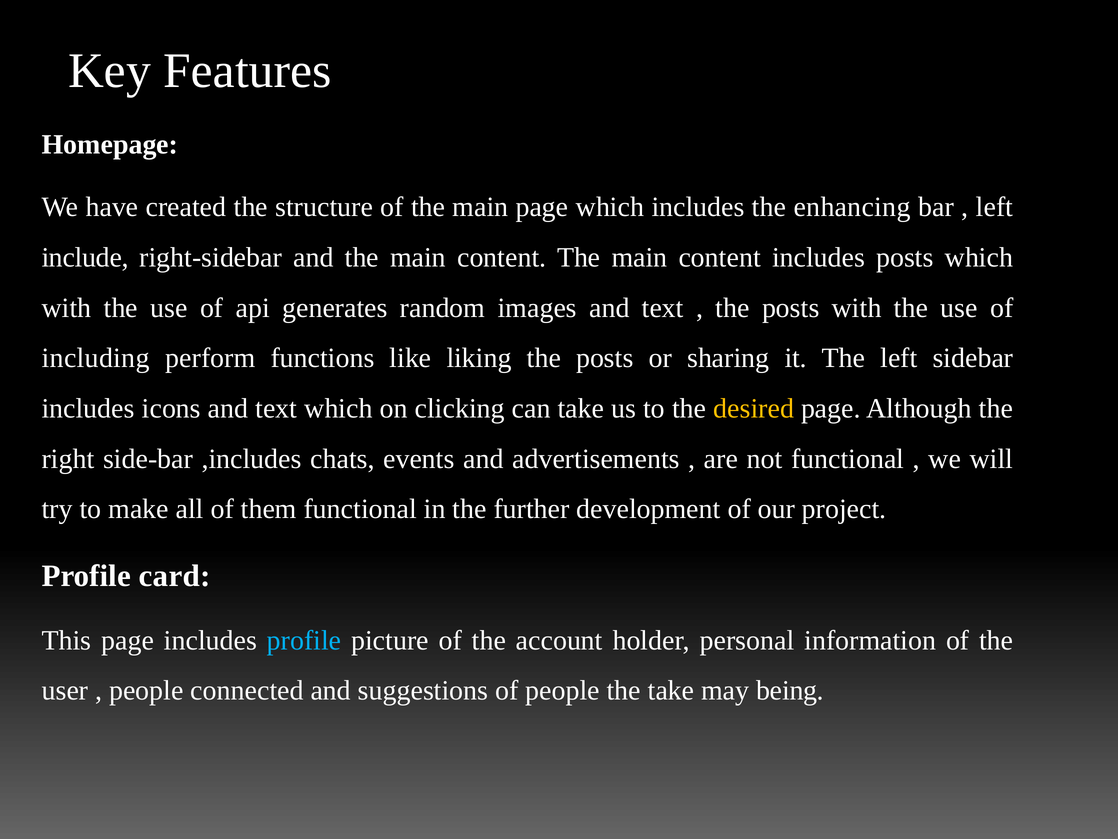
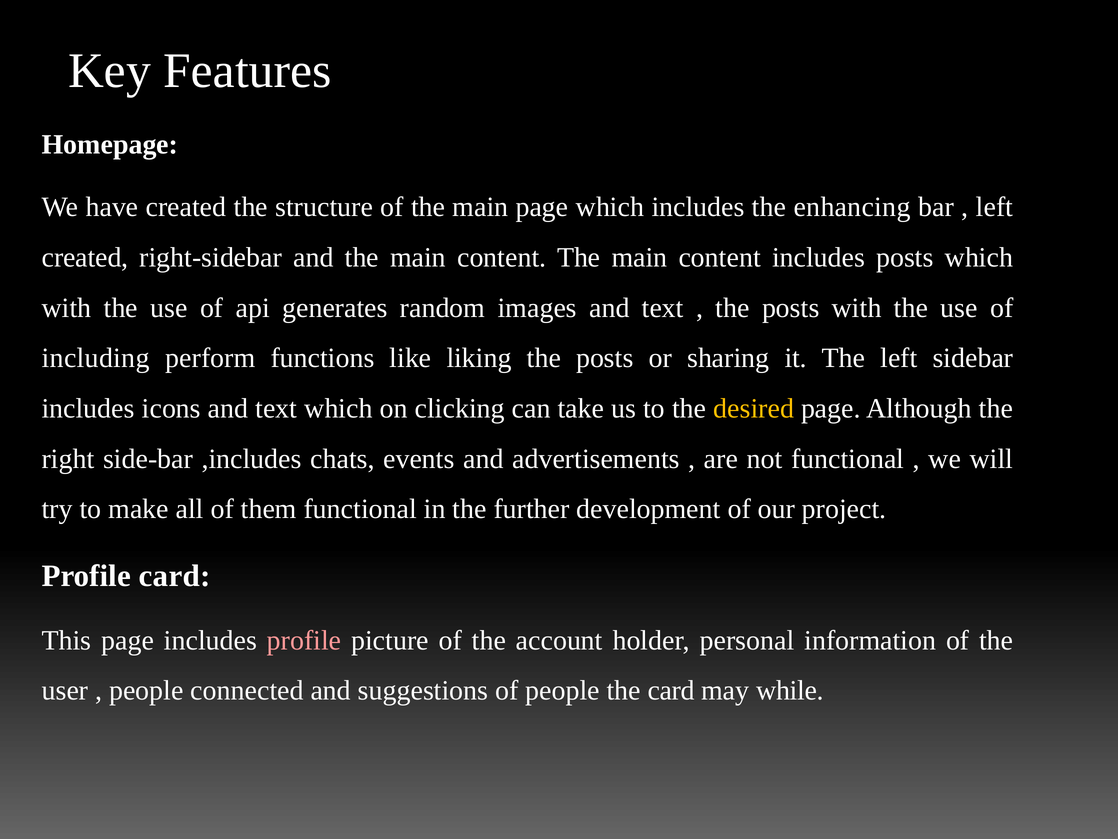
include: include -> created (85, 257)
profile colour: light blue -> pink (304, 640)
the take: take -> card (671, 690)
being: being -> while (790, 690)
